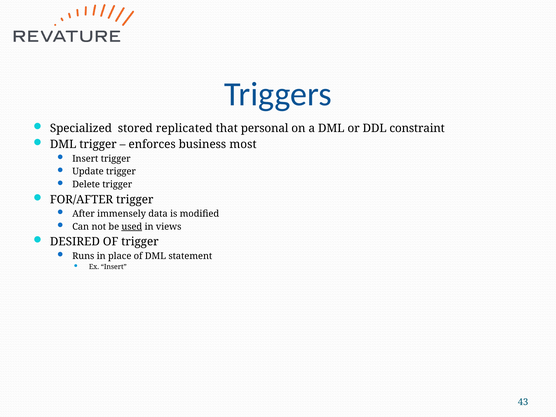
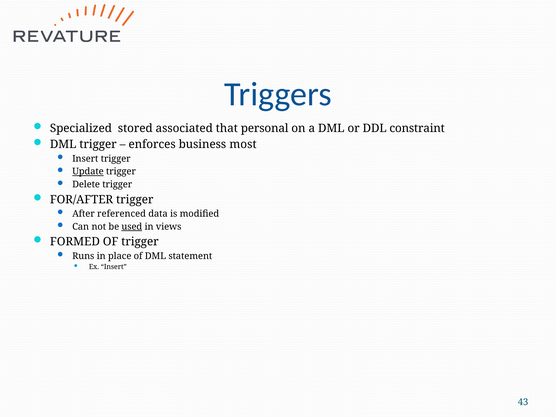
replicated: replicated -> associated (184, 128)
Update underline: none -> present (88, 172)
immensely: immensely -> referenced (122, 214)
DESIRED: DESIRED -> FORMED (75, 242)
